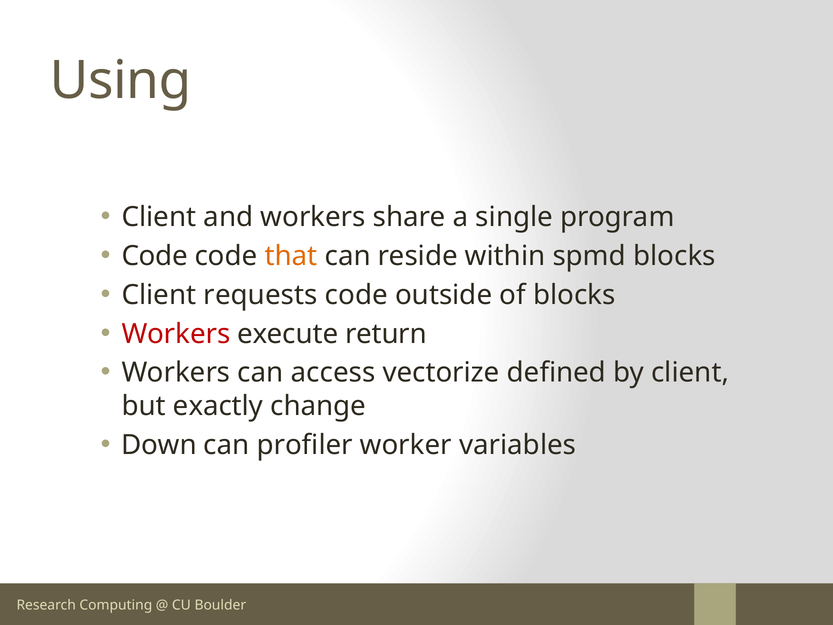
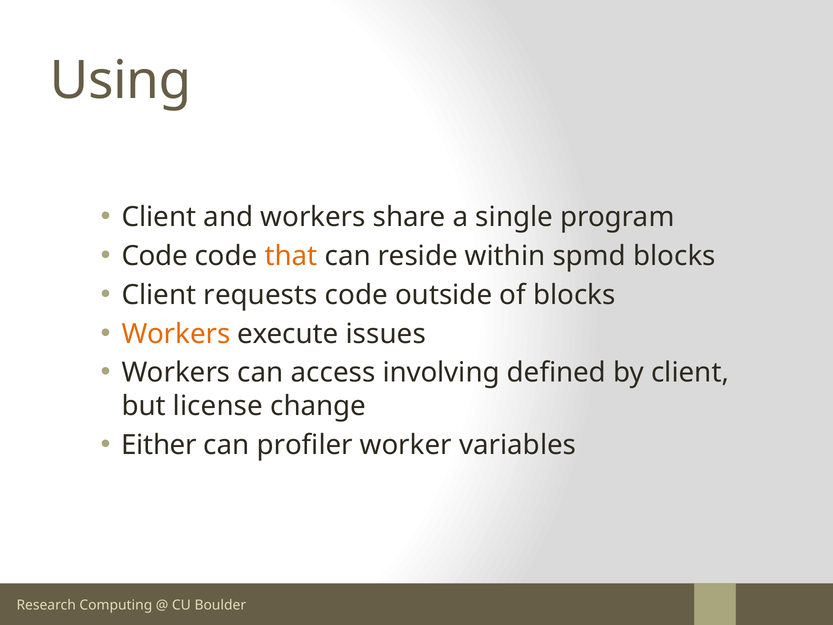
Workers colour: red -> orange (176, 334)
return: return -> issues (386, 334)
vectorize: vectorize -> involving (441, 373)
exactly: exactly -> license (218, 406)
Down: Down -> Either (159, 445)
